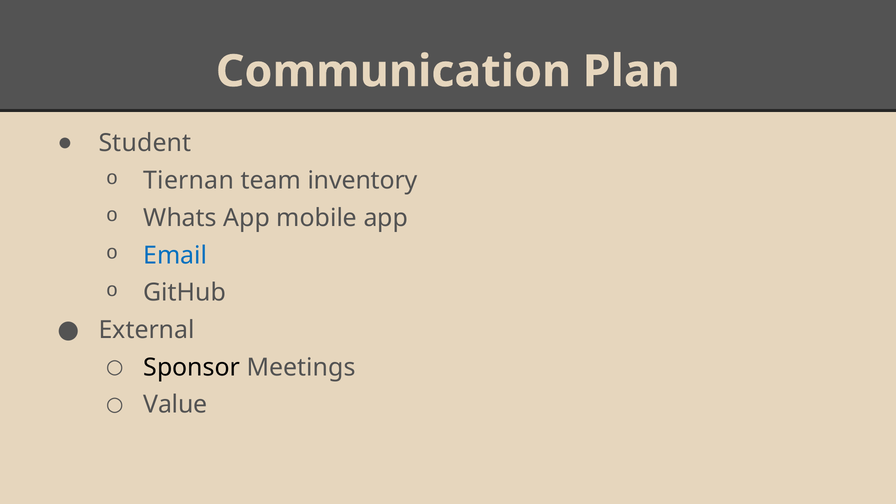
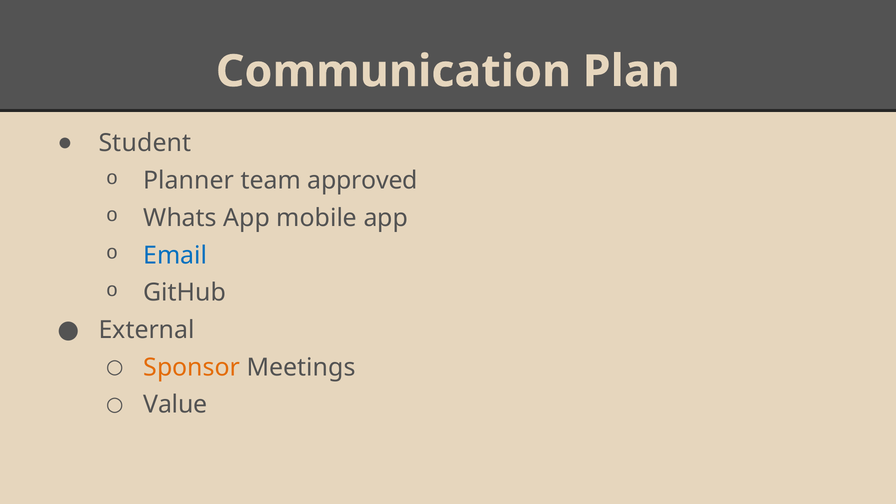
Tiernan: Tiernan -> Planner (189, 181)
inventory: inventory -> approved (363, 181)
Sponsor colour: black -> orange (192, 367)
